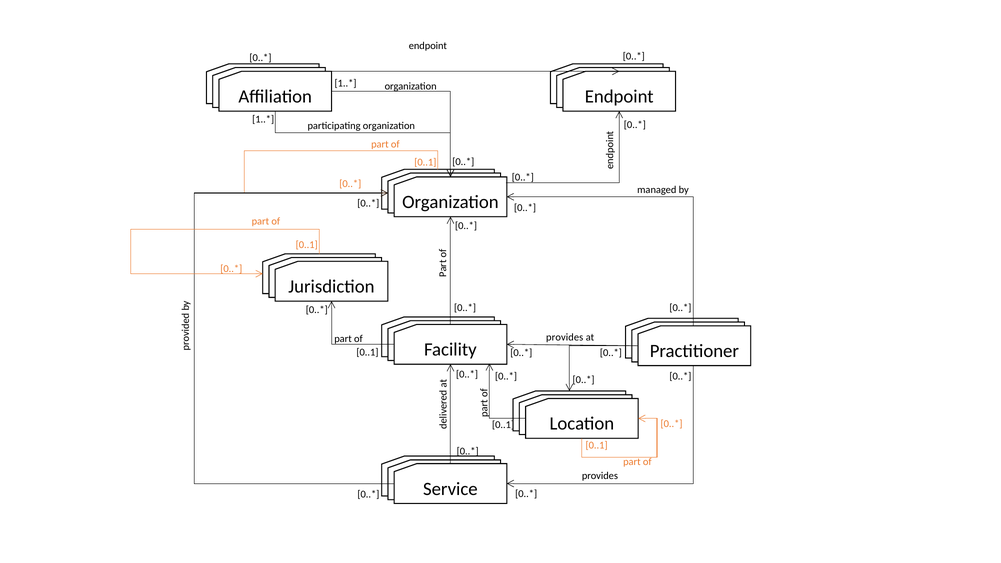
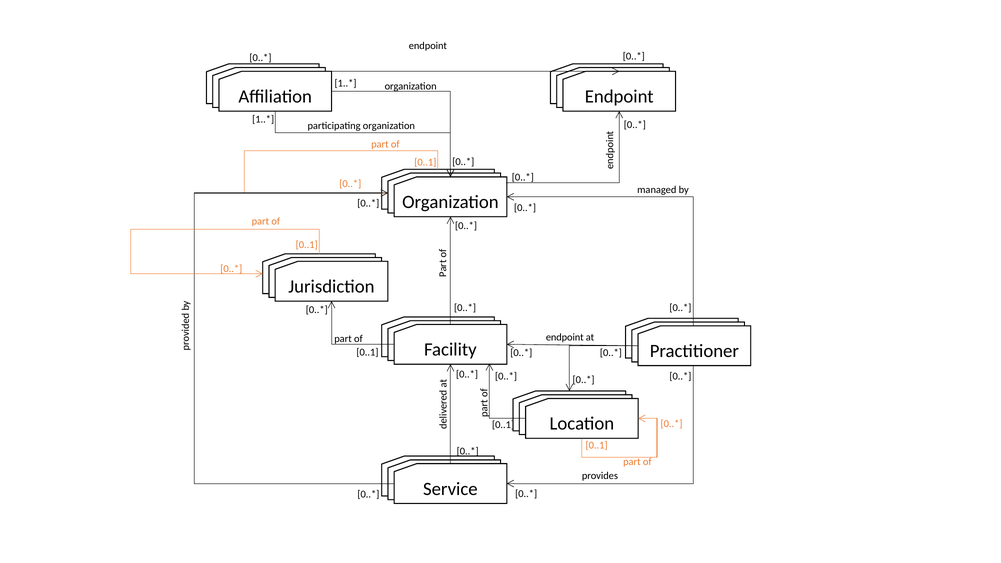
provides: provides -> endpoint (565, 337)
